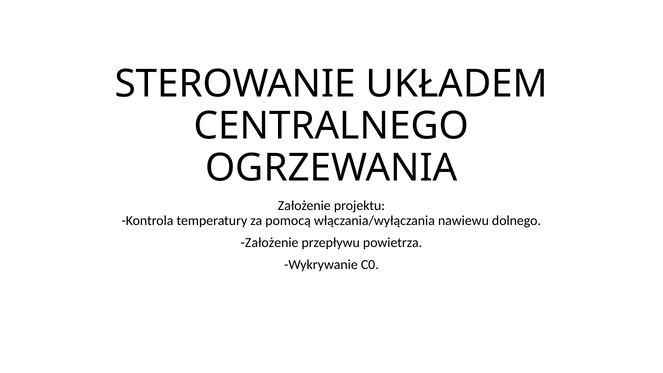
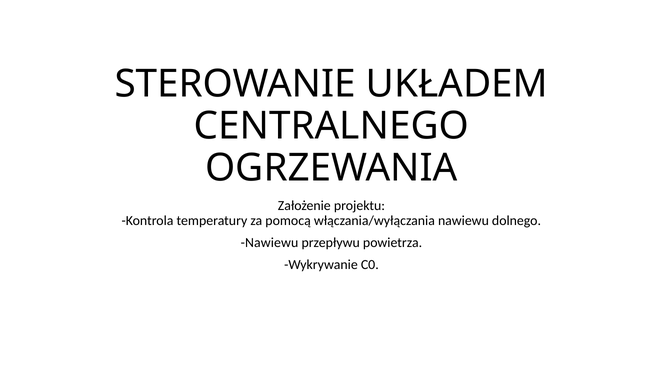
Założenie: Założenie -> Nawiewu (270, 243)
